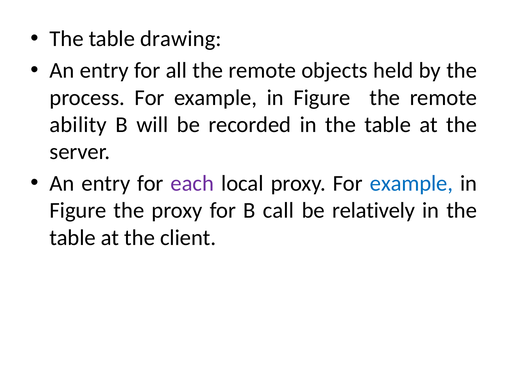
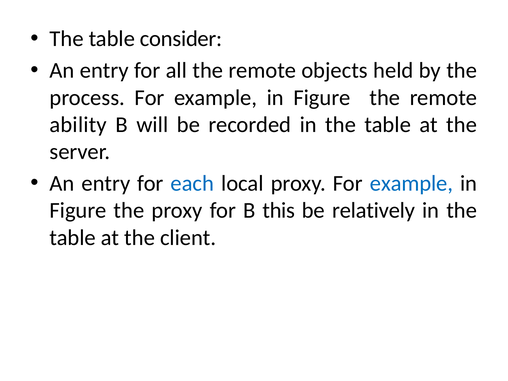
drawing: drawing -> consider (181, 39)
each colour: purple -> blue (192, 183)
call: call -> this (279, 210)
